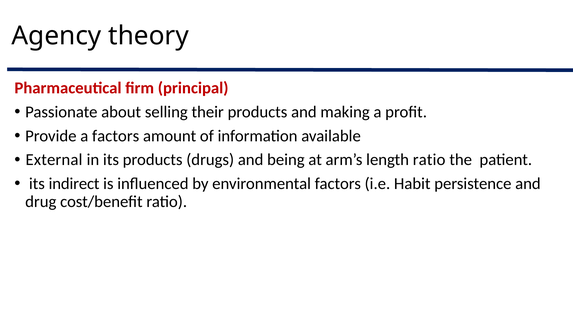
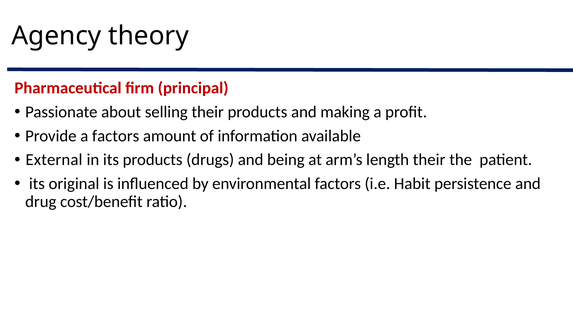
length ratio: ratio -> their (429, 160)
indirect: indirect -> original (74, 184)
